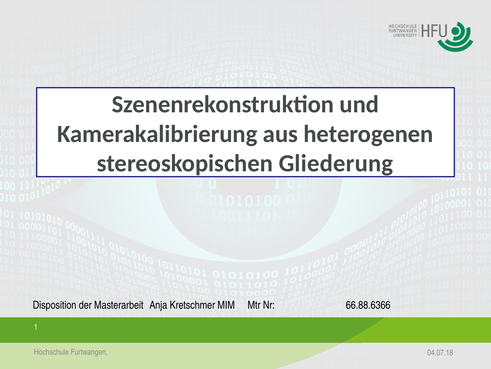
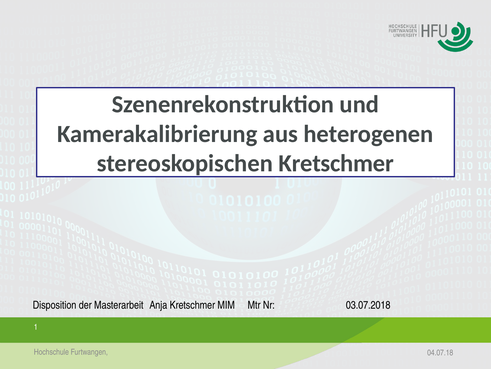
stereoskopischen Gliederung: Gliederung -> Kretschmer (336, 163)
66.88.6366: 66.88.6366 -> 03.07.2018 (368, 305)
